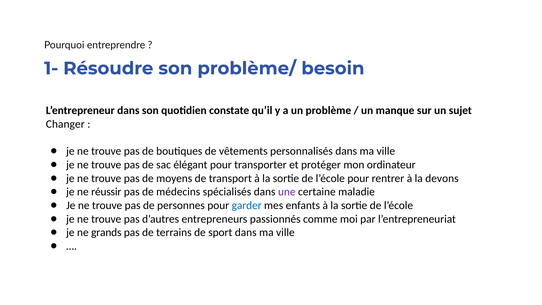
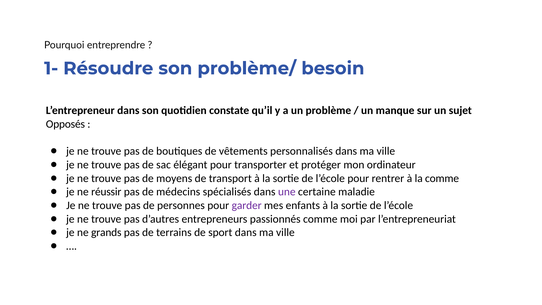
Changer: Changer -> Opposés (65, 124)
la devons: devons -> comme (442, 178)
garder colour: blue -> purple (247, 205)
